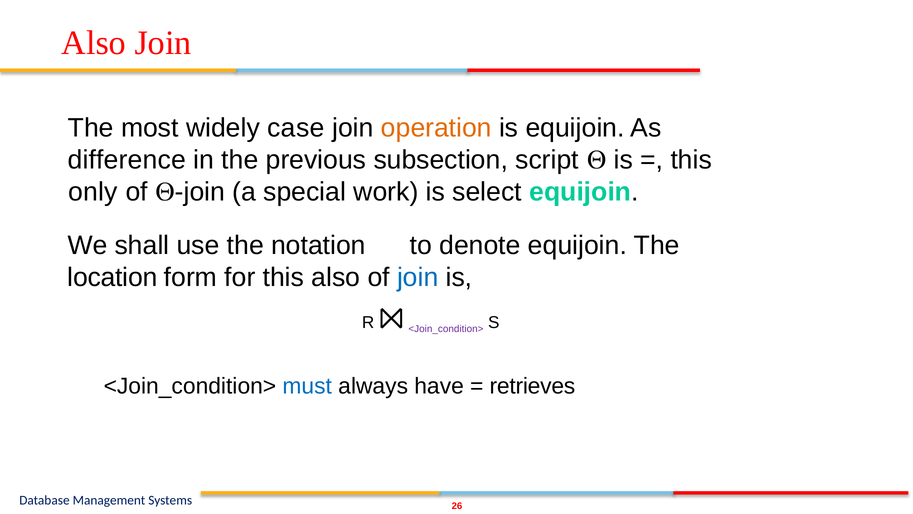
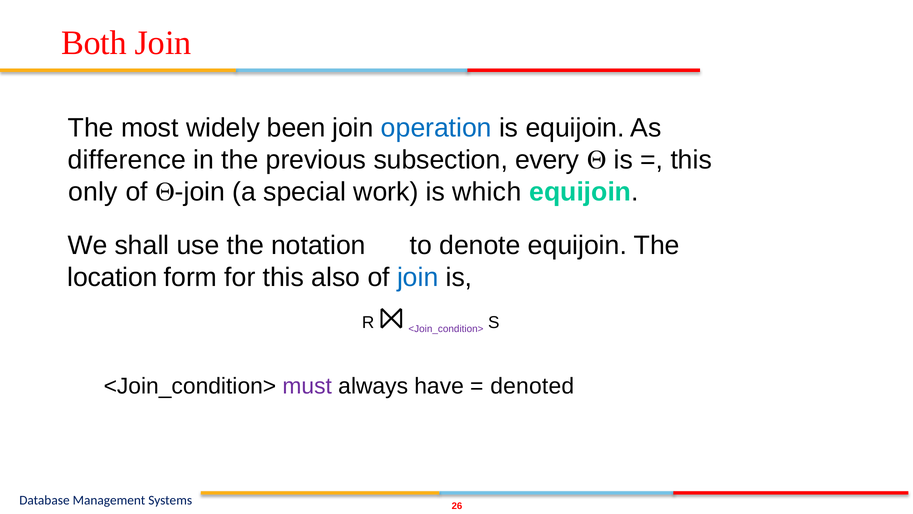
Also: Also -> Both (94, 43)
case: case -> been (296, 128)
operation colour: orange -> blue (436, 128)
script: script -> every (547, 160)
select: select -> which (487, 192)
must colour: blue -> purple (307, 386)
retrieves: retrieves -> denoted (532, 386)
